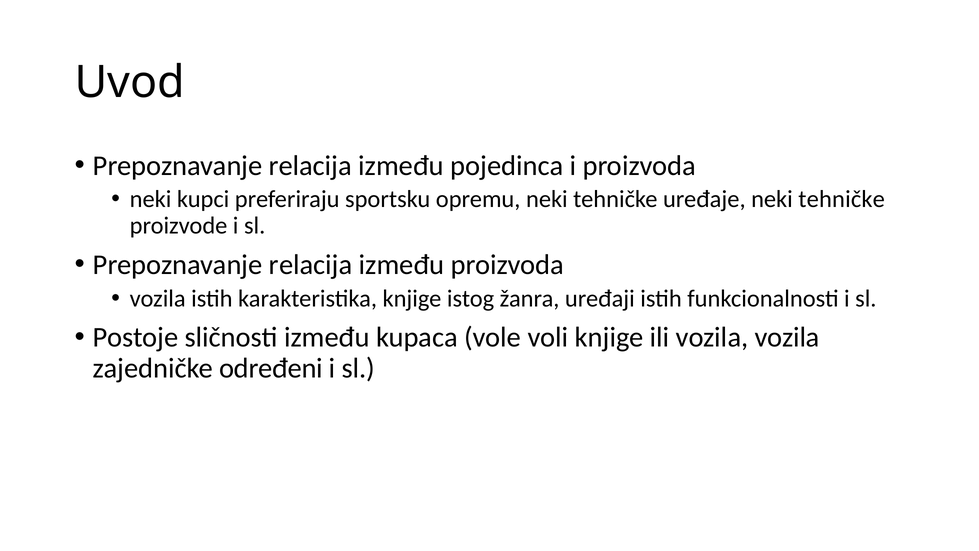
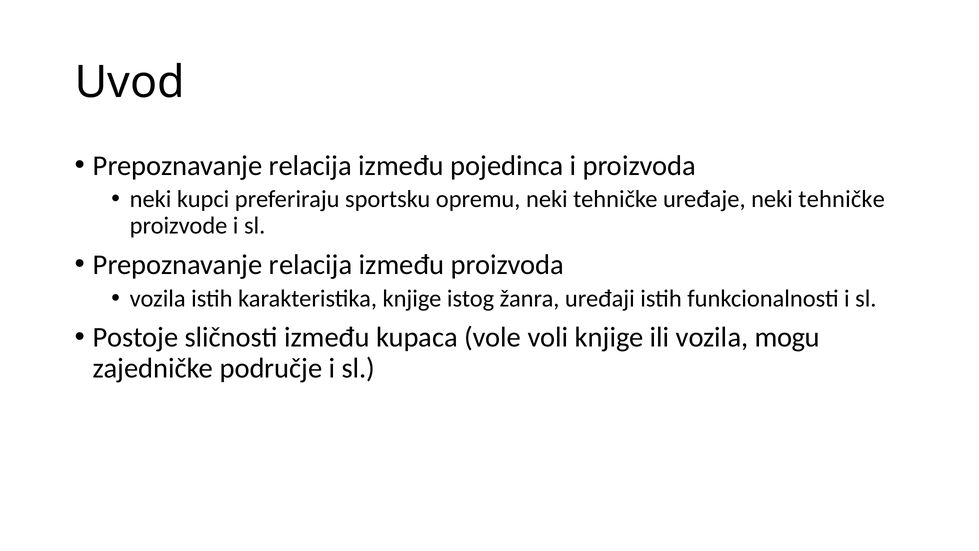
vozila vozila: vozila -> mogu (787, 337)
određeni: određeni -> područje (271, 368)
